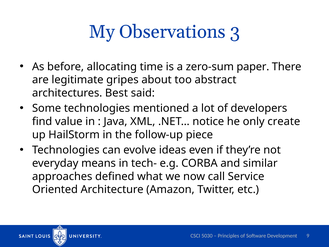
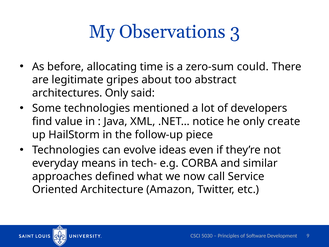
paper: paper -> could (253, 67)
architectures Best: Best -> Only (117, 93)
